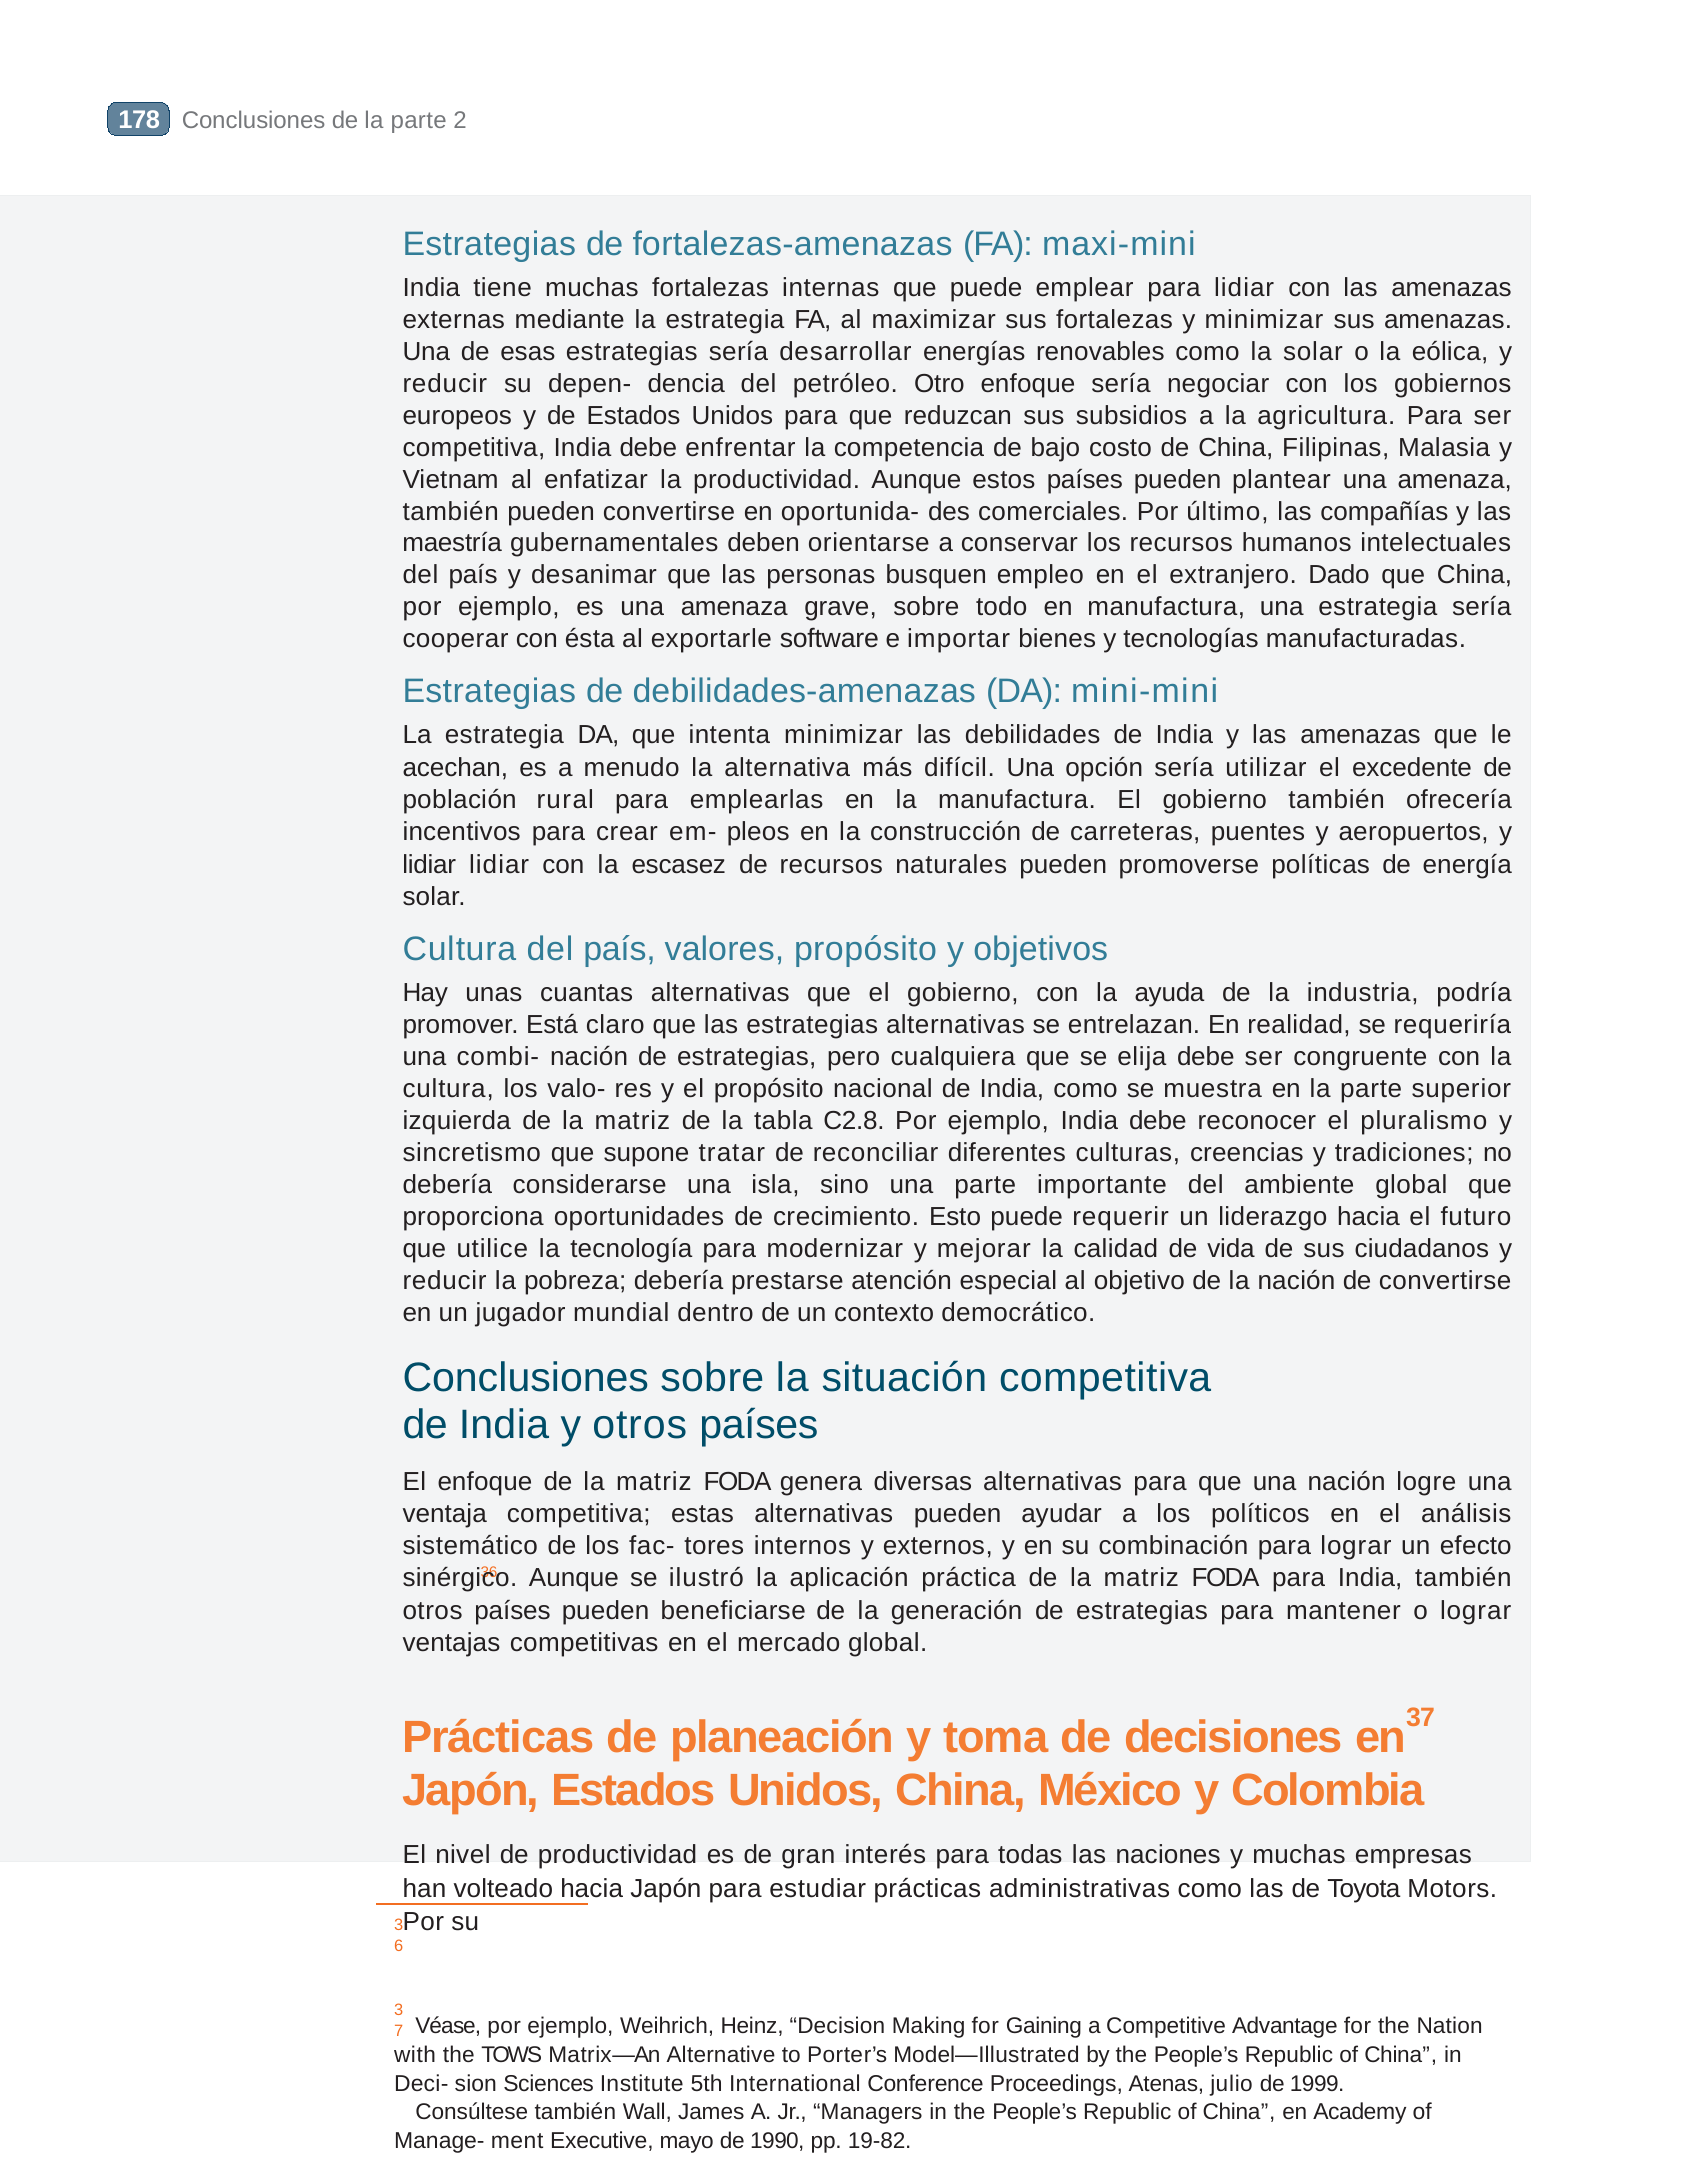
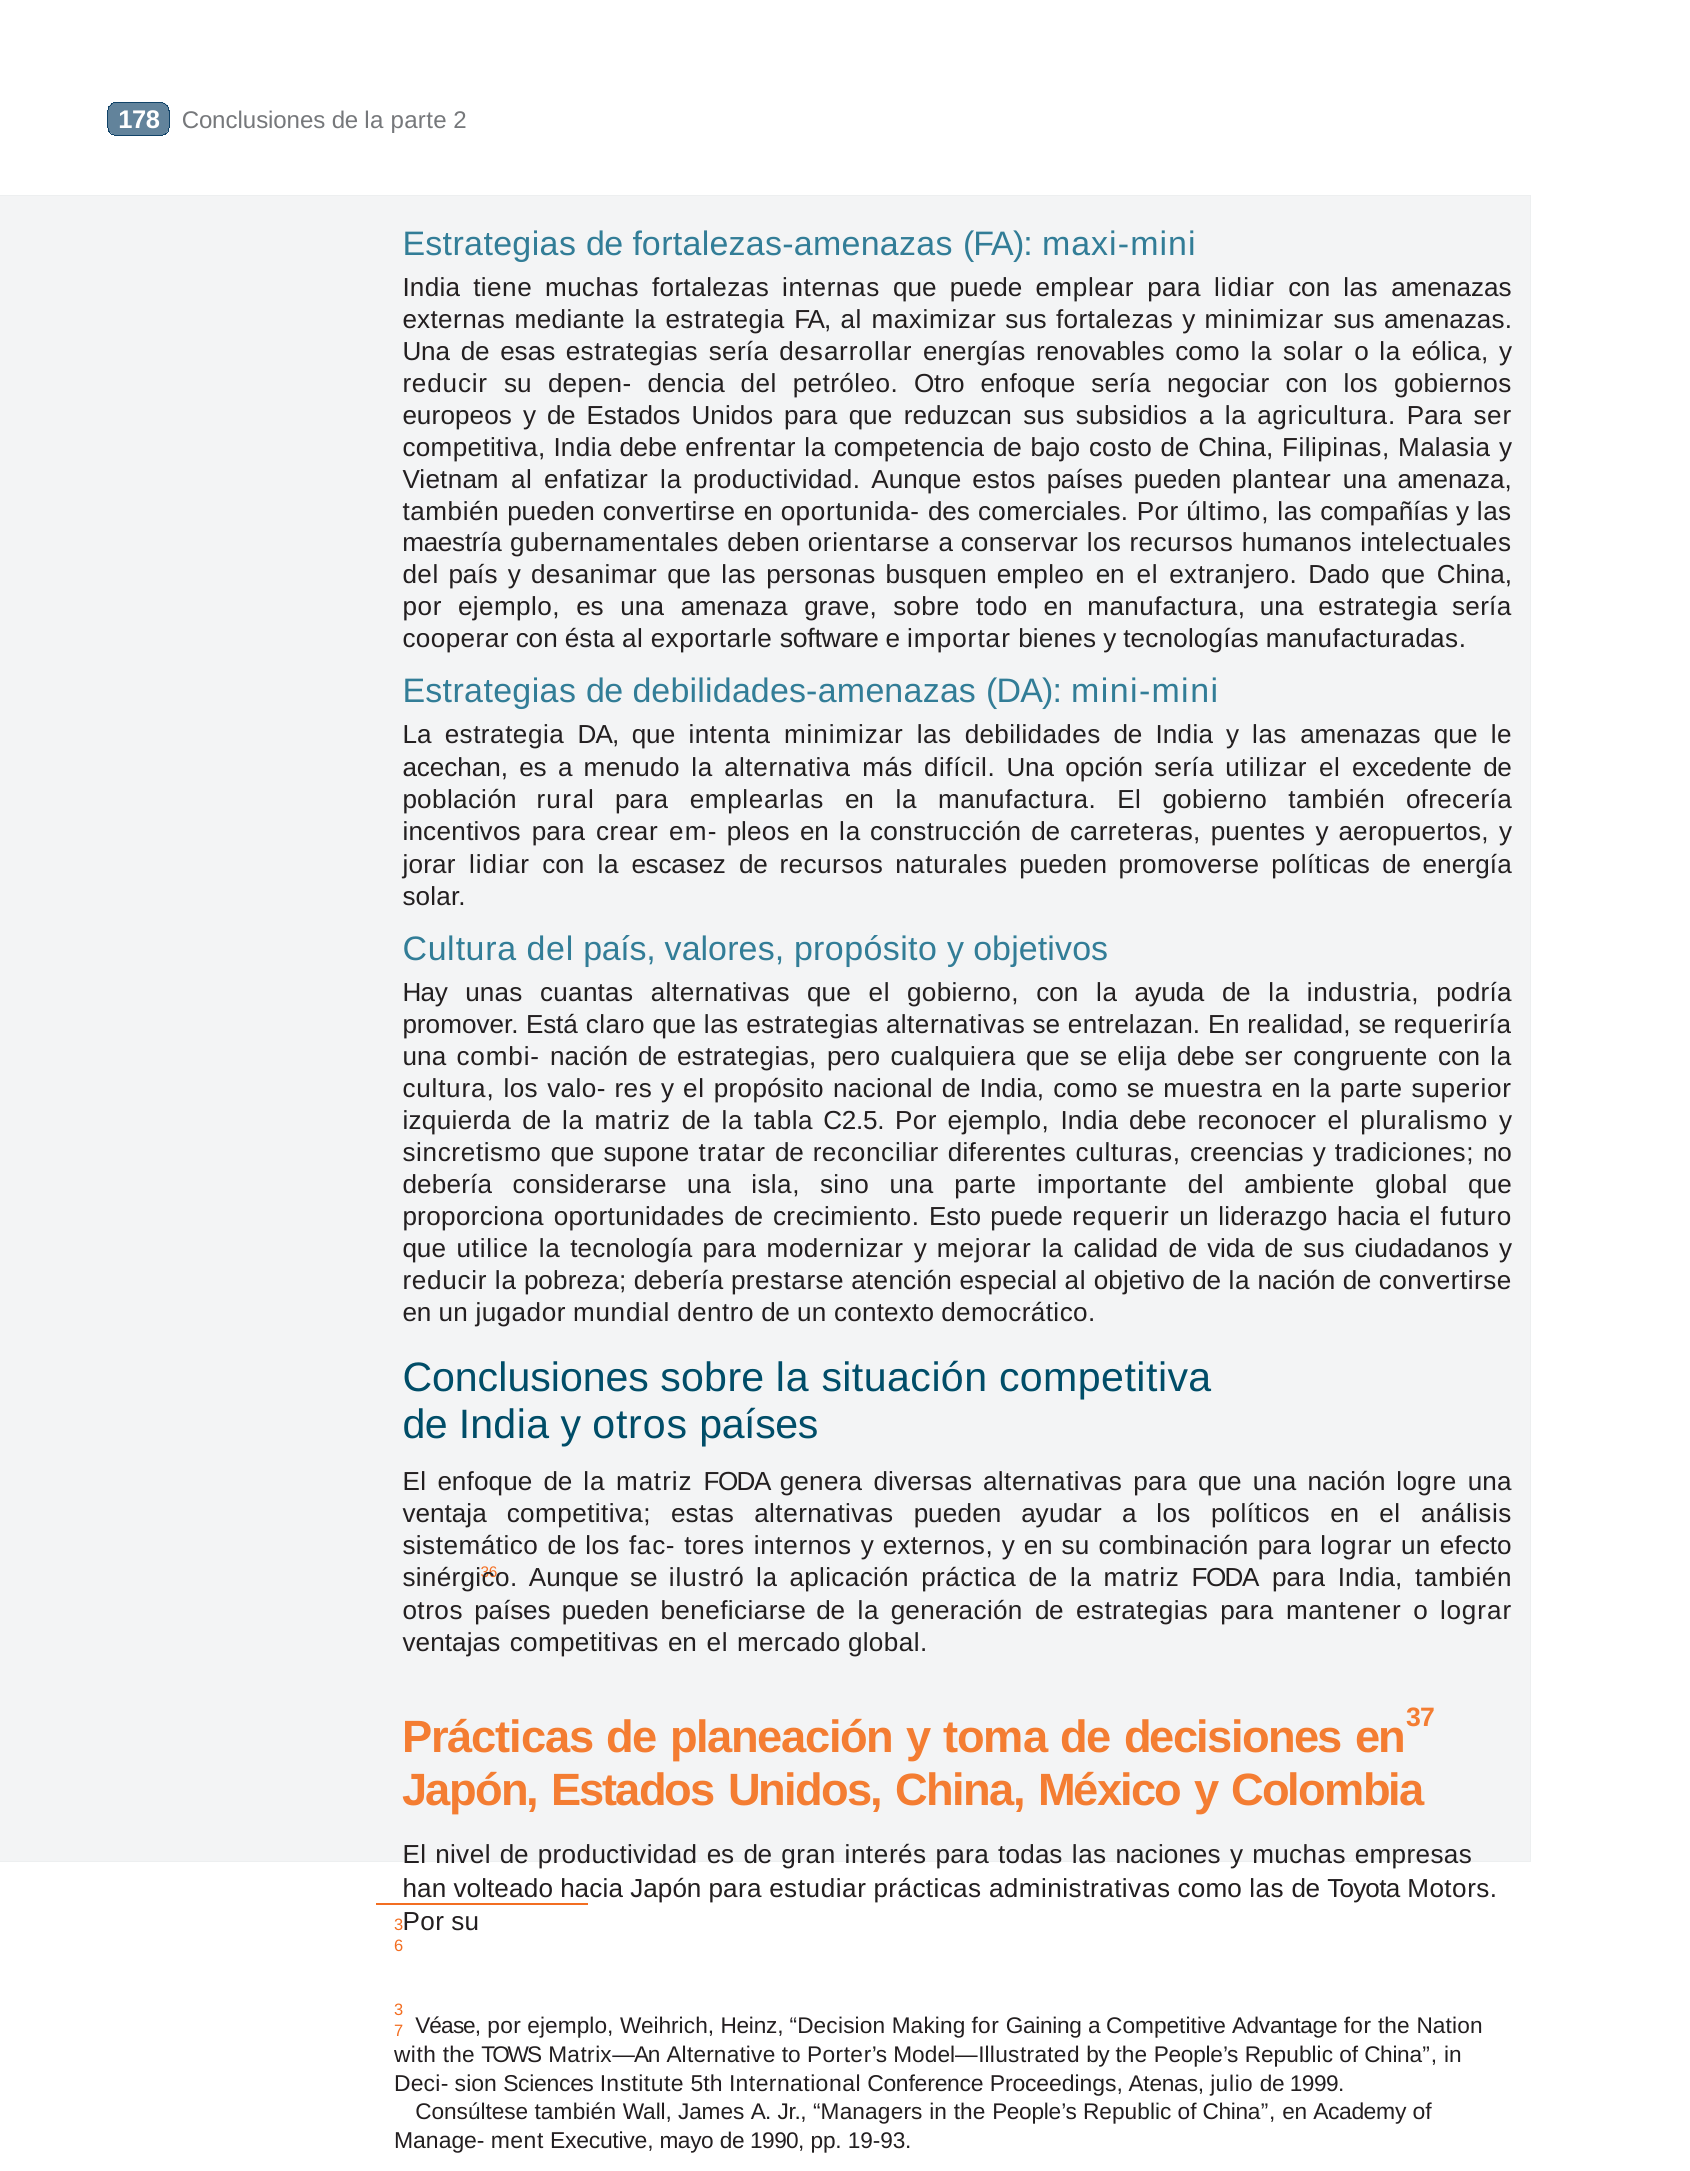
lidiar: lidiar -> jorar (429, 865)
C2.8: C2.8 -> C2.5 (854, 1121)
19-82: 19-82 -> 19-93 (880, 2141)
